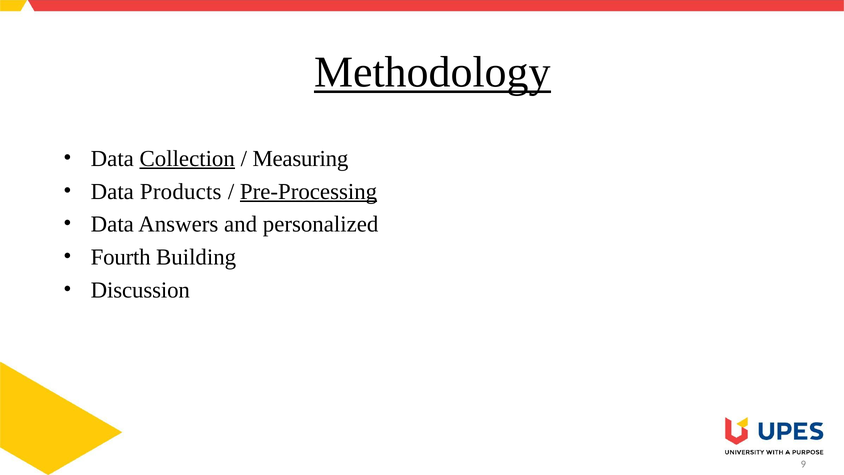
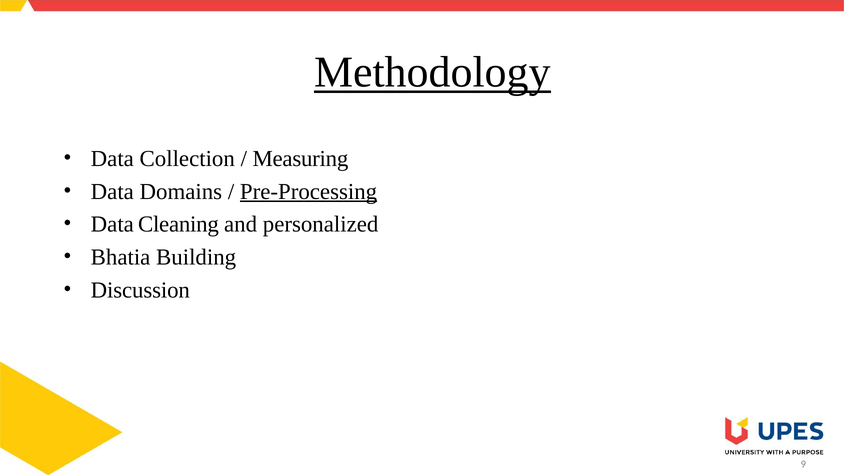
Collection underline: present -> none (187, 158)
Products: Products -> Domains (181, 191)
Answers: Answers -> Cleaning (178, 224)
Fourth: Fourth -> Bhatia (121, 257)
